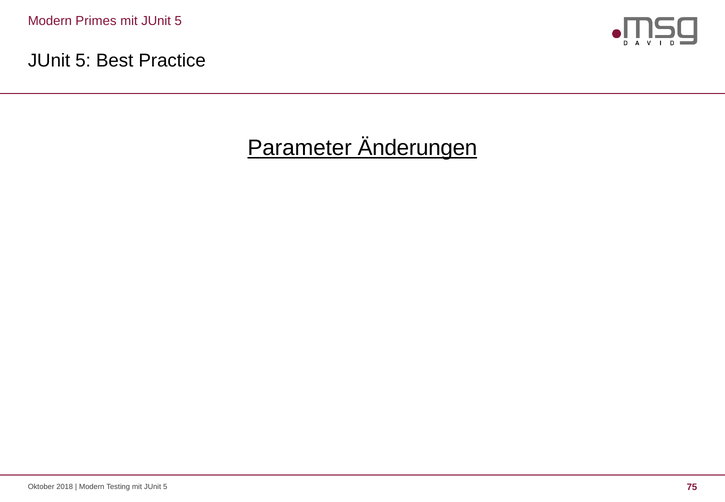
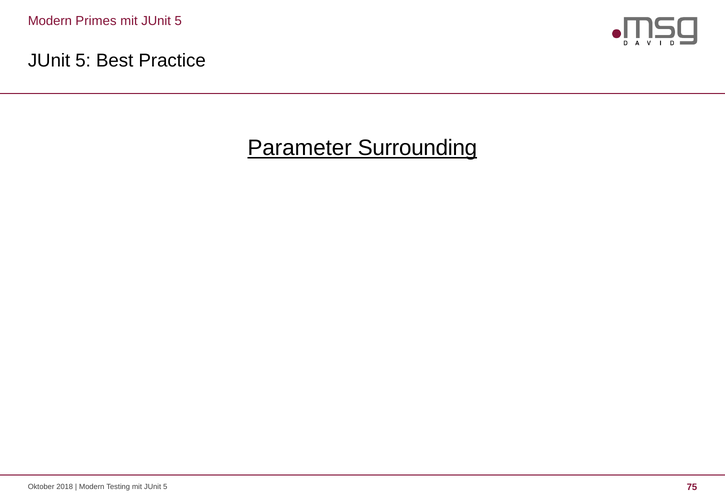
Änderungen: Änderungen -> Surrounding (417, 148)
